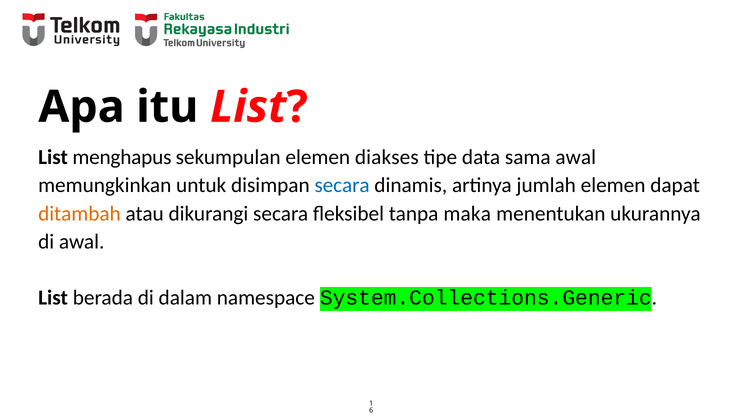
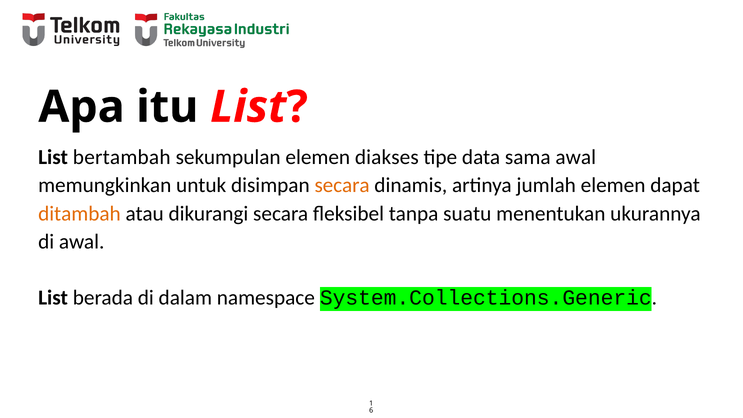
menghapus: menghapus -> bertambah (122, 157)
secara colour: blue -> orange (342, 185)
maka: maka -> suatu (467, 213)
